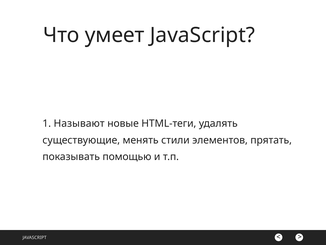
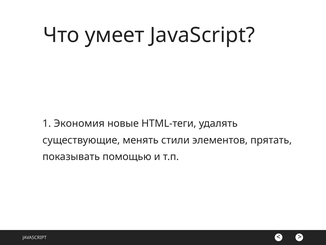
Называют: Называют -> Экономия (79, 123)
